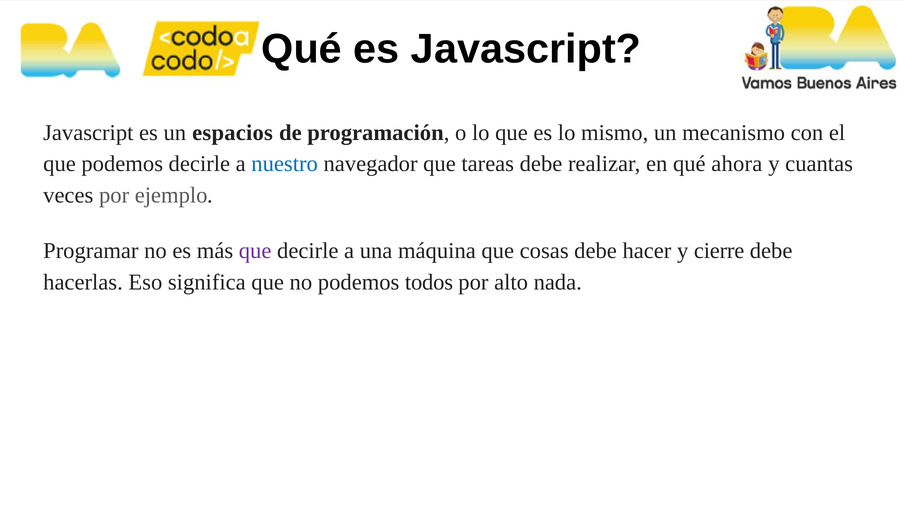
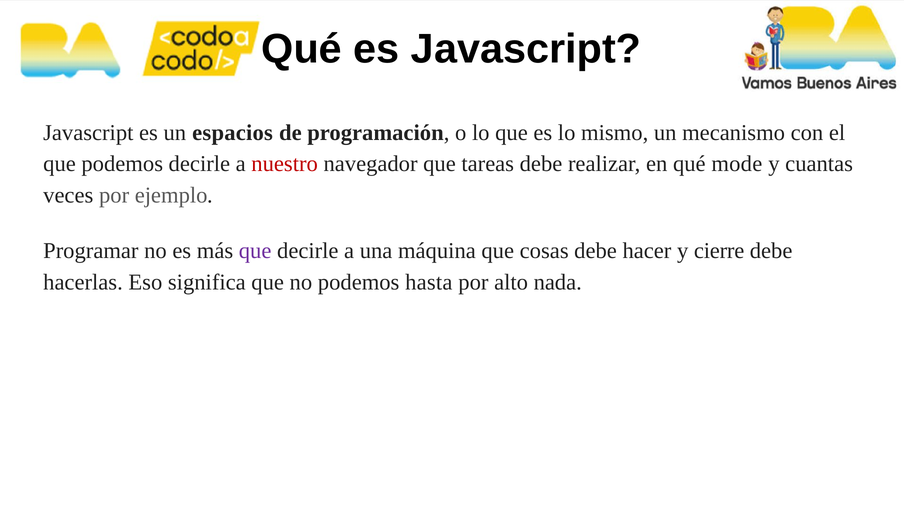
nuestro colour: blue -> red (285, 164)
ahora: ahora -> mode (737, 164)
todos: todos -> hasta (429, 282)
